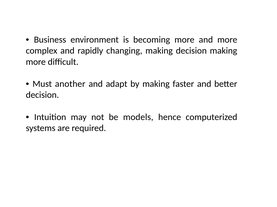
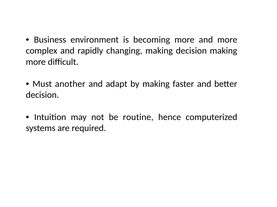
models: models -> routine (138, 117)
